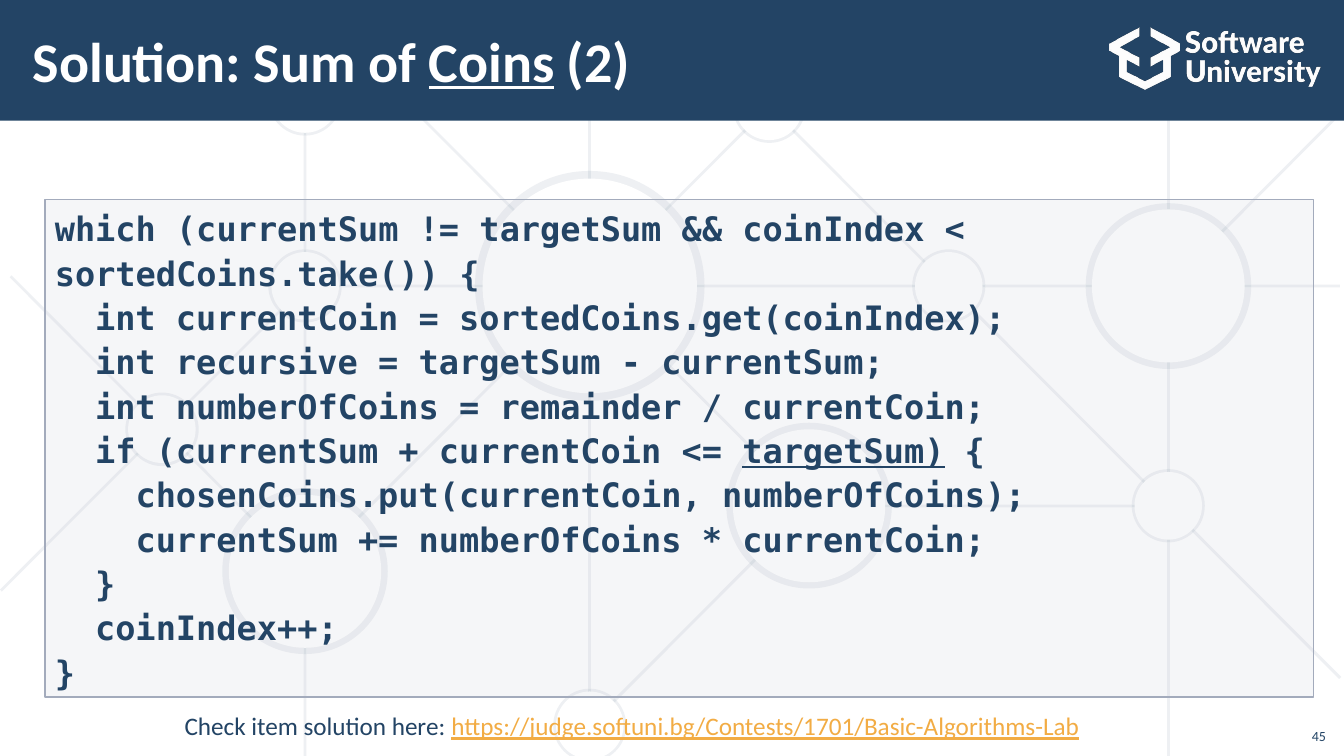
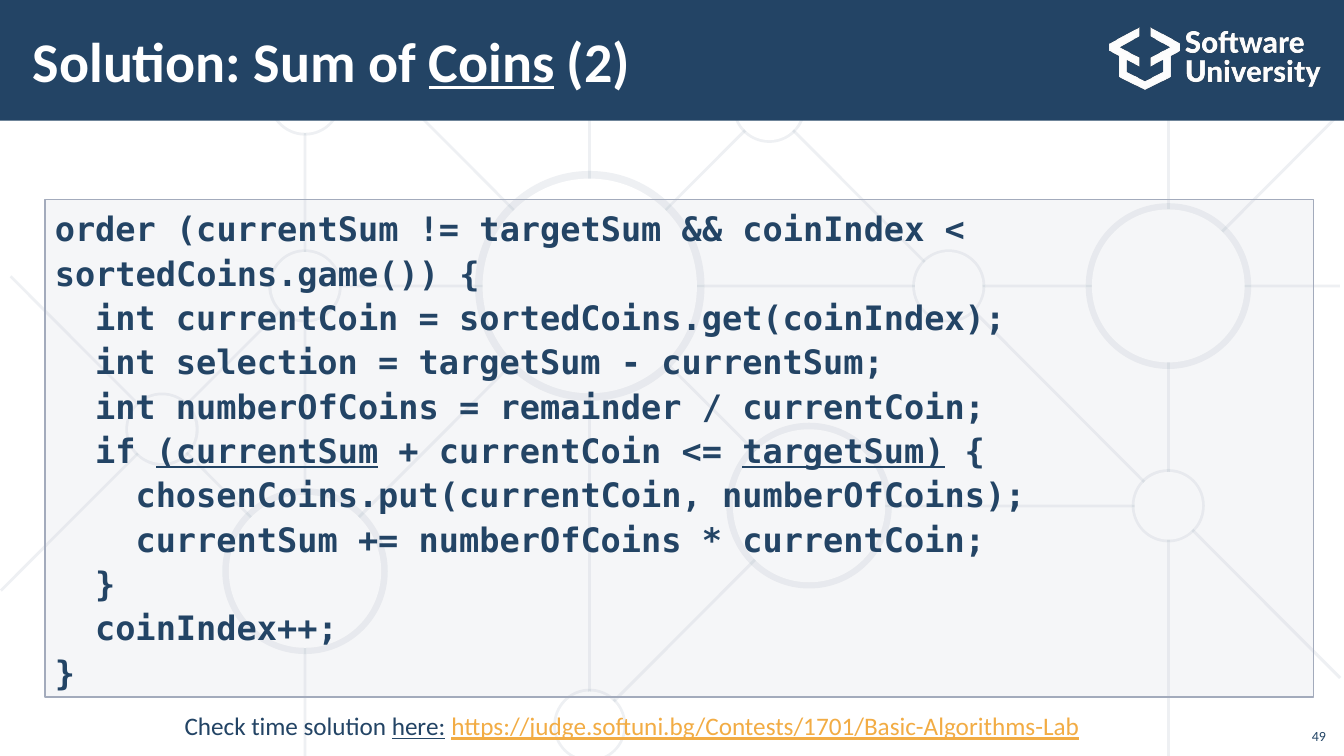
which: which -> order (105, 231)
sortedCoins.take(: sortedCoins.take( -> sortedCoins.game( (247, 275)
recursive: recursive -> selection (267, 364)
currentSum underline: none -> present (267, 453)
item: item -> time (275, 728)
here underline: none -> present (419, 728)
45: 45 -> 49 (1319, 737)
